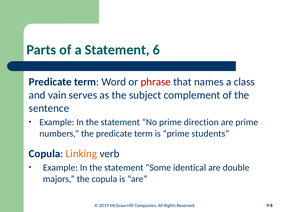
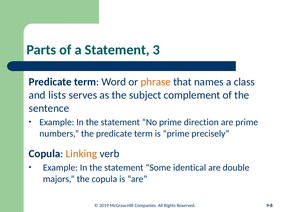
6: 6 -> 3 (156, 50)
phrase colour: red -> orange (156, 82)
vain: vain -> lists (57, 95)
students: students -> precisely (210, 134)
